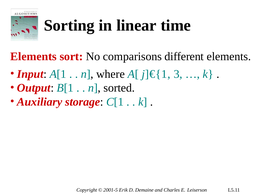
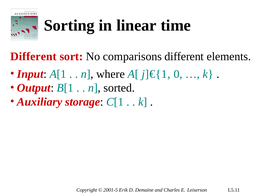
Elements: Elements -> Different (33, 57)
3: 3 -> 0 (178, 74)
